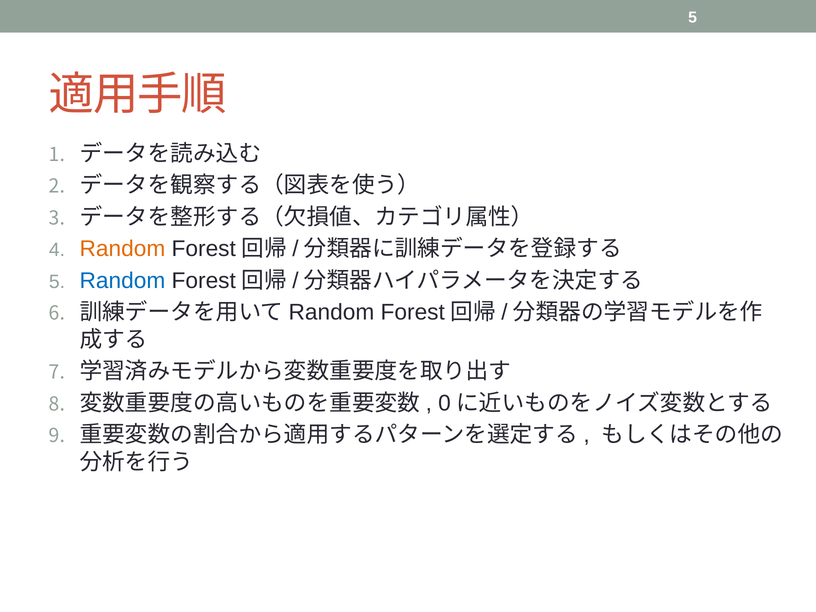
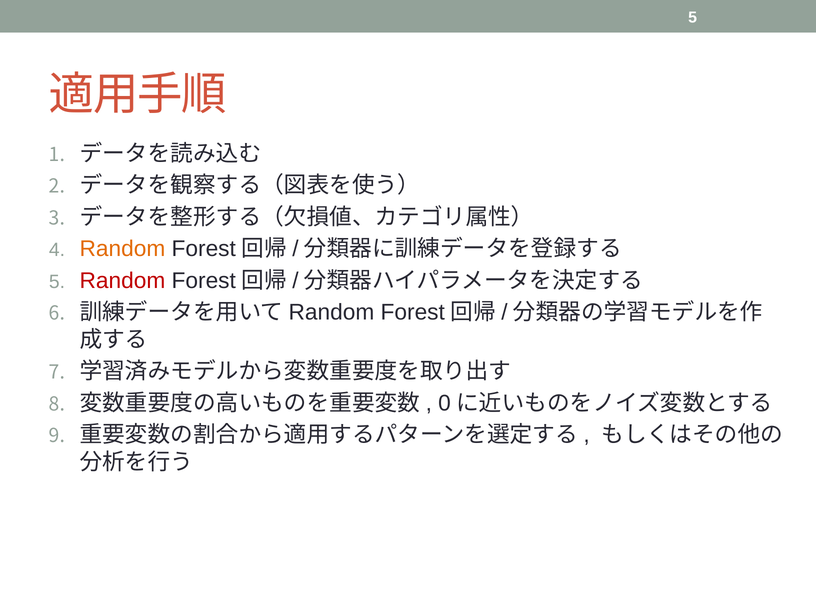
Random colour: blue -> red (122, 281)
